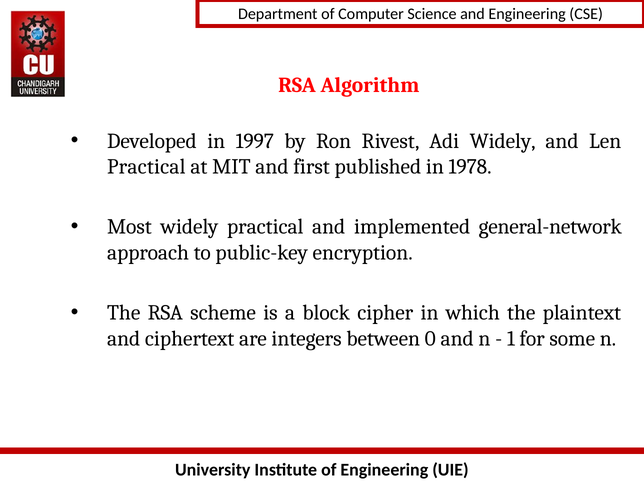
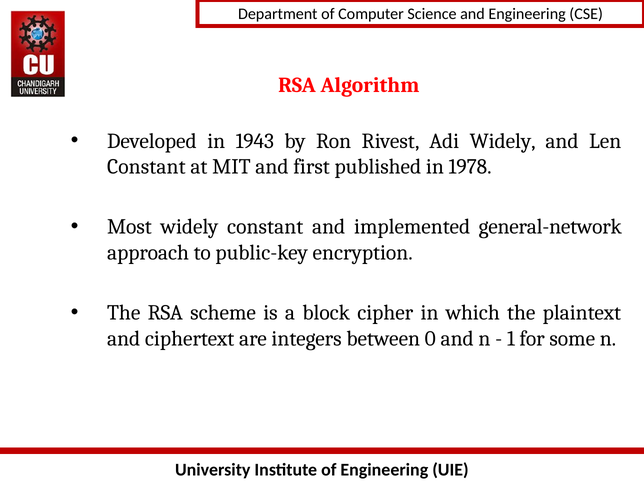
1997: 1997 -> 1943 (255, 141)
Practical: Practical -> Constant (146, 167)
widely practical: practical -> constant (265, 227)
